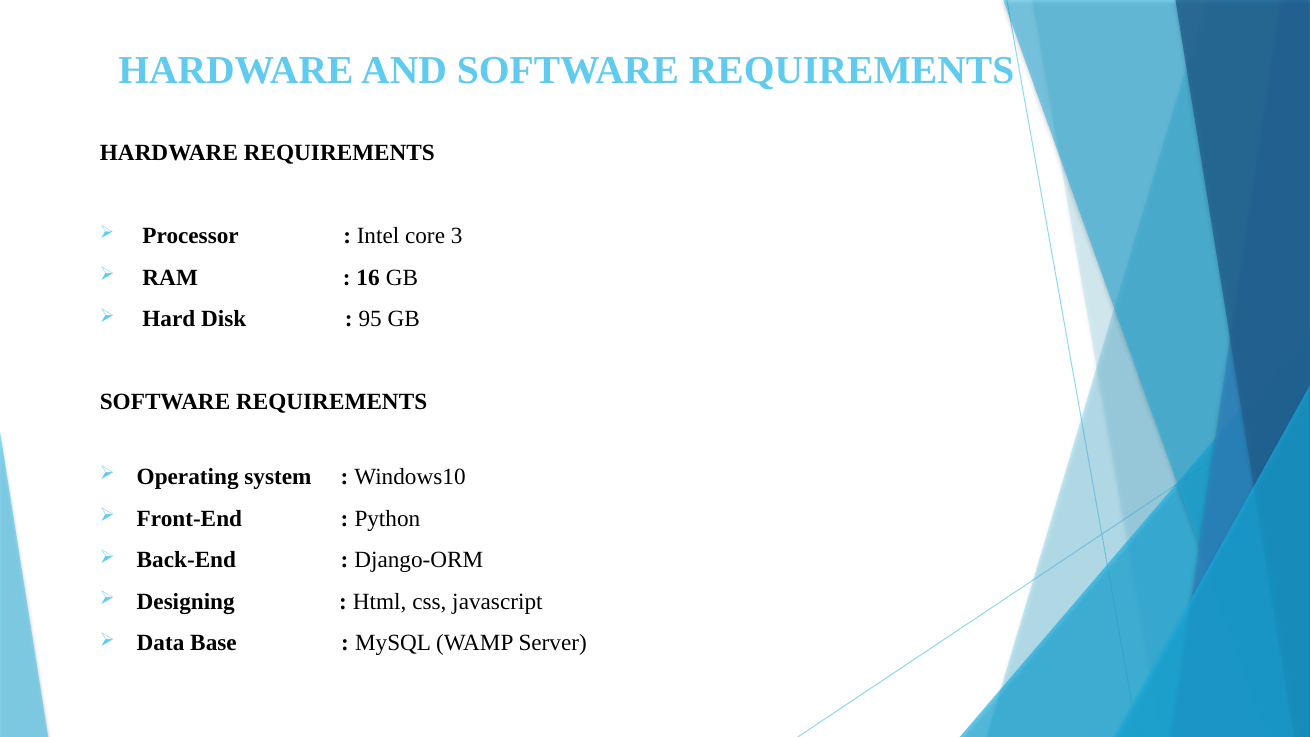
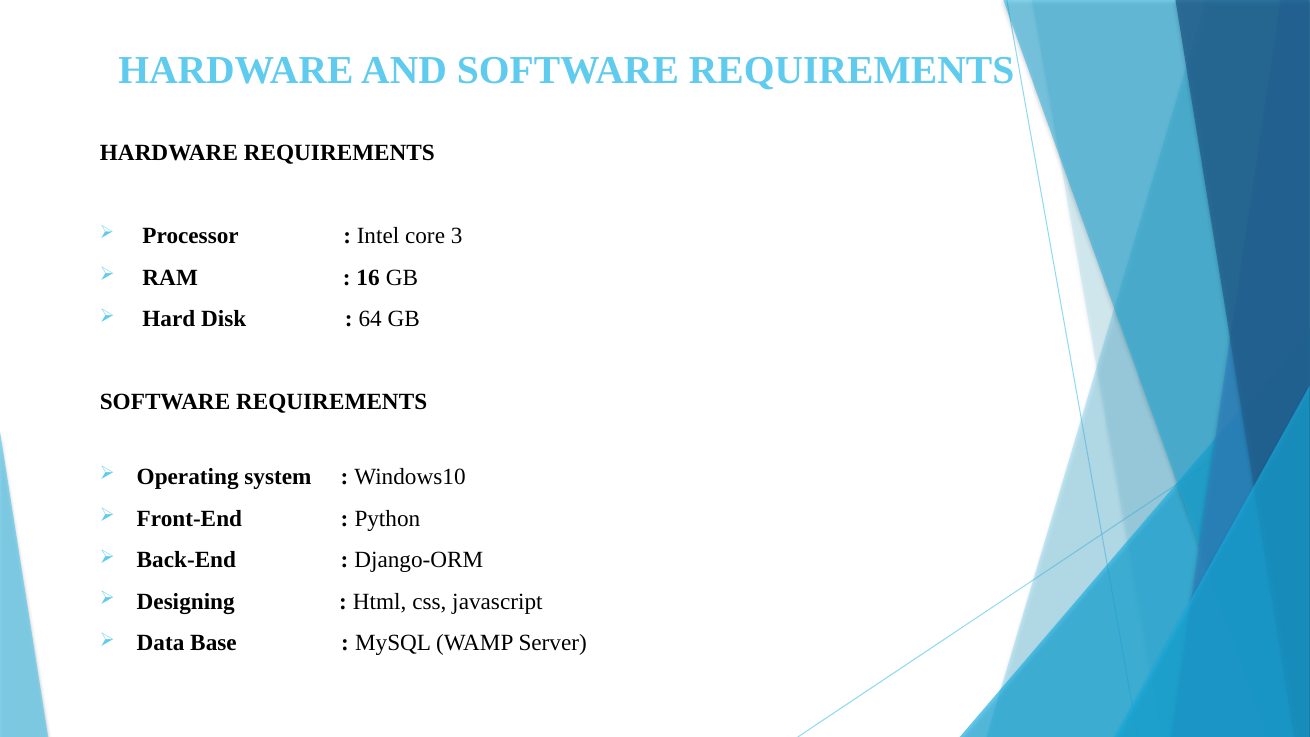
95: 95 -> 64 (370, 319)
